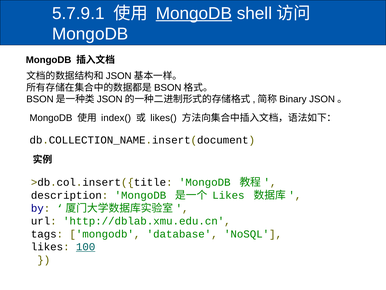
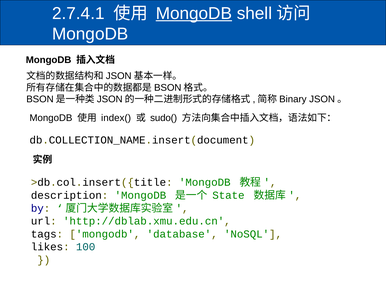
5.7.9.1: 5.7.9.1 -> 2.7.4.1 (78, 13)
likes(: likes( -> sudo( (164, 118)
Likes: Likes -> State (228, 195)
100 underline: present -> none (86, 246)
